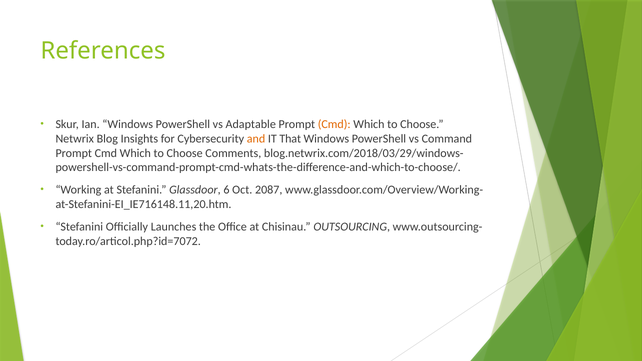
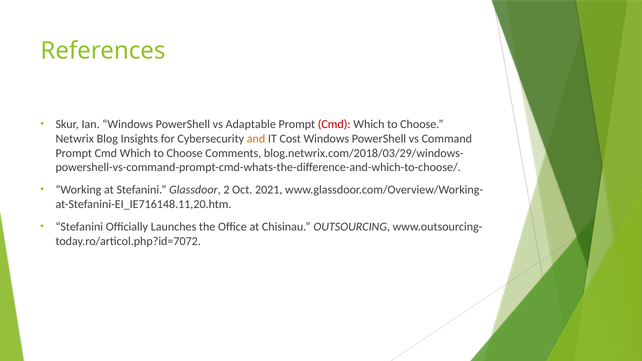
Cmd colour: orange -> red (334, 124)
That: That -> Cost (290, 139)
6: 6 -> 2 (226, 190)
2087: 2087 -> 2021 (269, 190)
